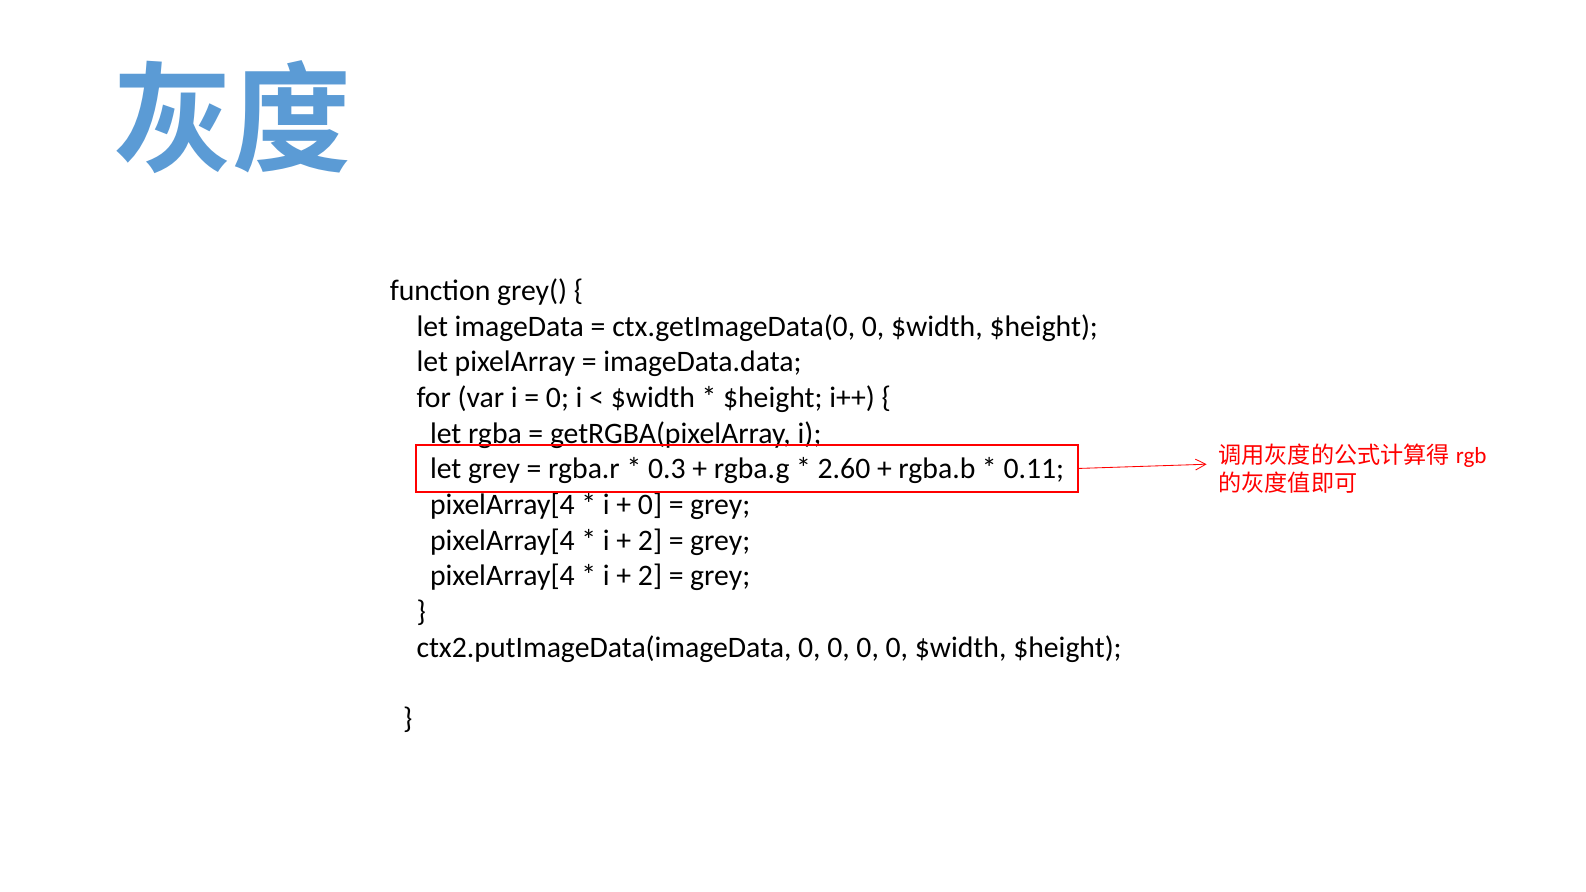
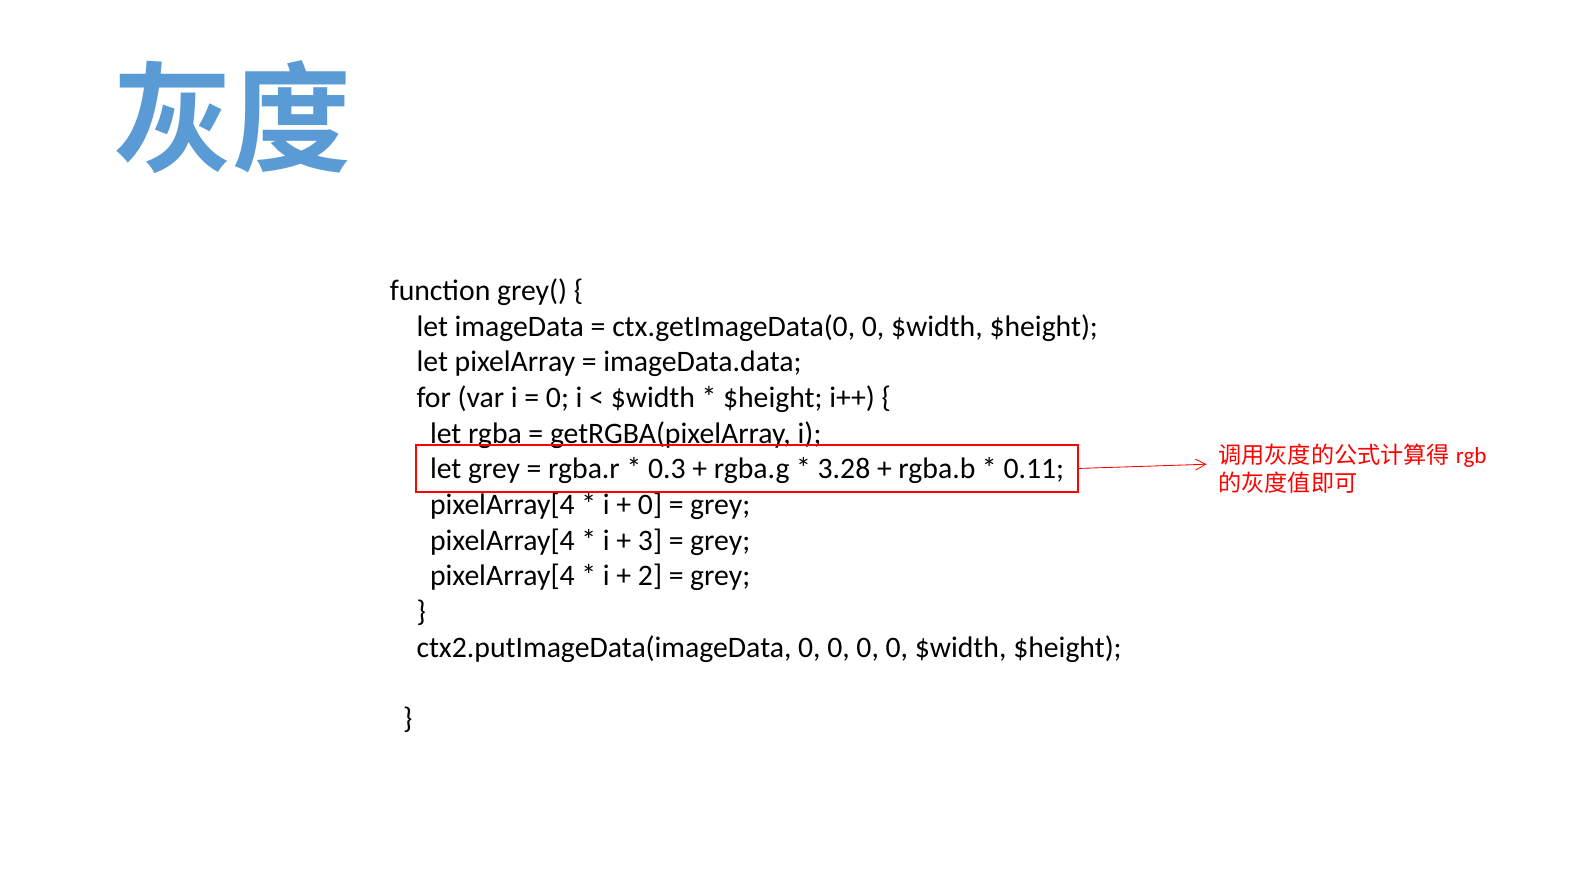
2.60: 2.60 -> 3.28 (844, 469)
2: 2 -> 3 (650, 540)
